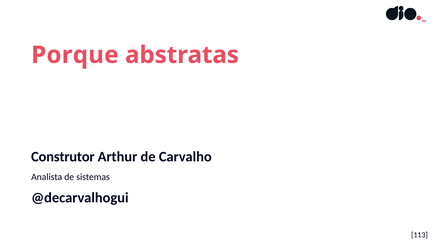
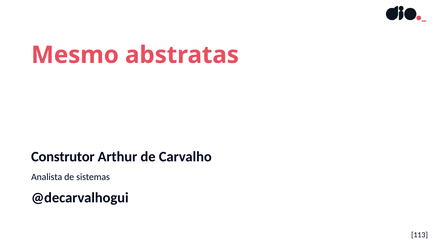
Porque: Porque -> Mesmo (75, 55)
